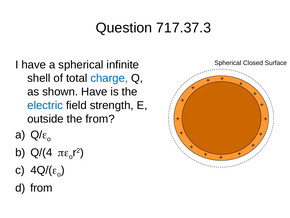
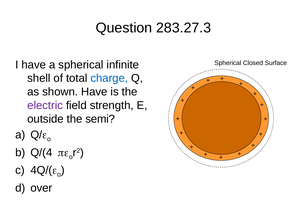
717.37.3: 717.37.3 -> 283.27.3 (184, 28)
electric colour: blue -> purple (45, 105)
the from: from -> semi (100, 119)
from: from -> over (41, 187)
